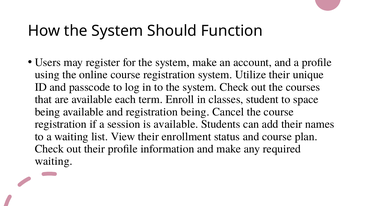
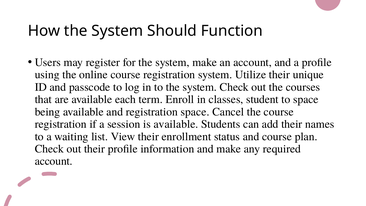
registration being: being -> space (195, 112)
waiting: waiting -> account (54, 161)
